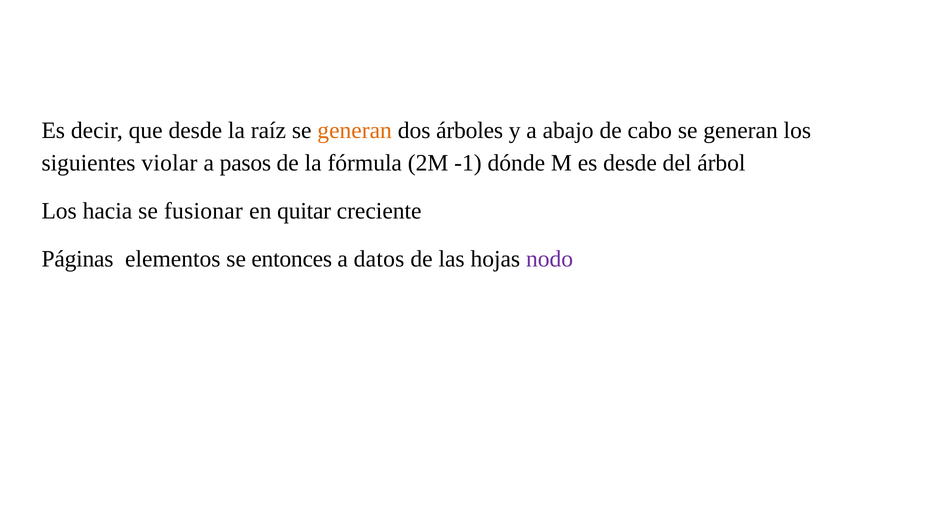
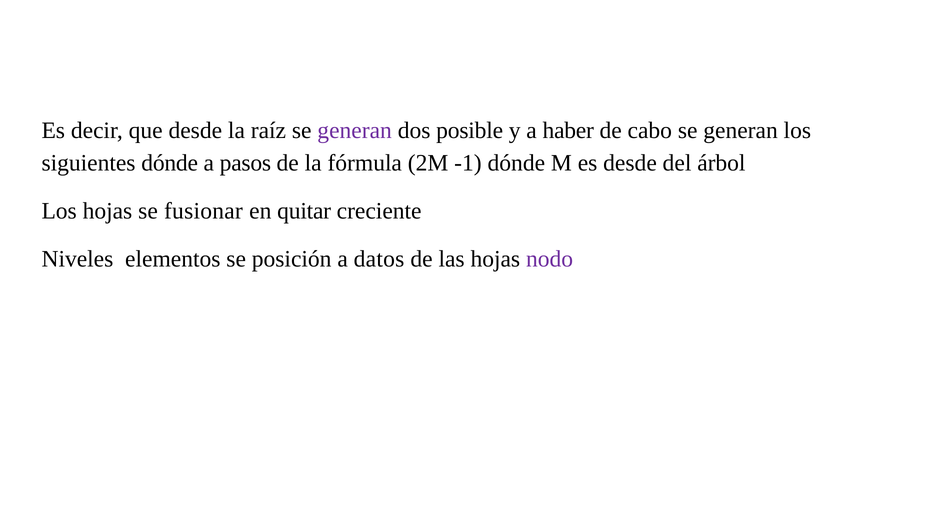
generan colour: orange -> purple (355, 130)
árboles: árboles -> posible (470, 130)
abajo: abajo -> haber (568, 130)
siguientes violar: violar -> dónde (170, 163)
Los hacia: hacia -> hojas (107, 211)
Páginas: Páginas -> Niveles (77, 259)
entonces: entonces -> posición (292, 259)
